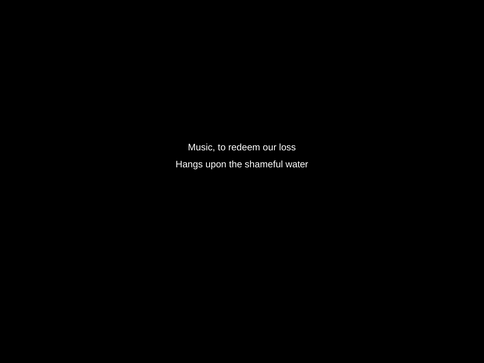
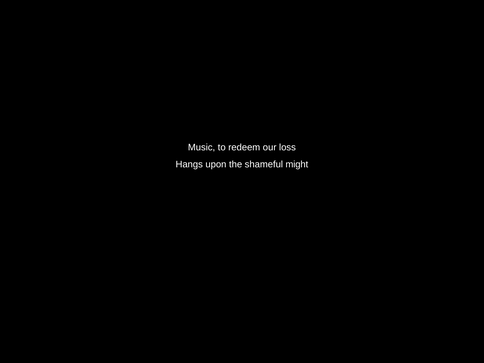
water: water -> might (297, 164)
